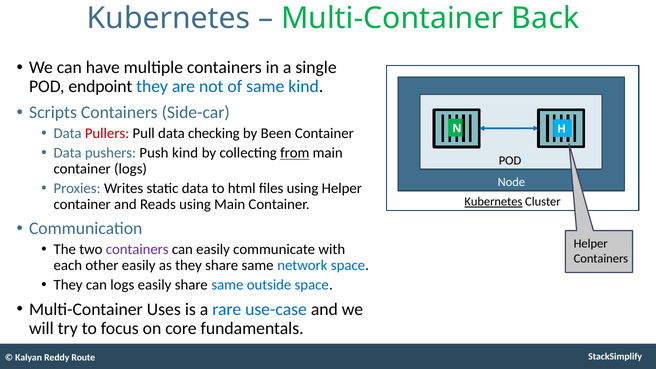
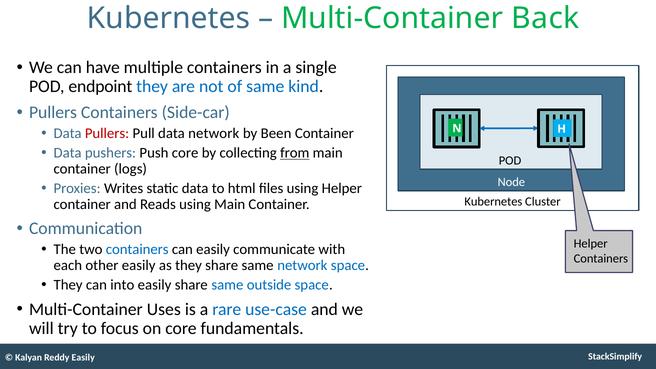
Scripts: Scripts -> Pullers (53, 112)
data checking: checking -> network (214, 133)
Push kind: kind -> core (185, 153)
Kubernetes underline: present -> none (493, 202)
containers colour: purple -> blue (137, 250)
can logs: logs -> into (122, 285)
Reddy Route: Route -> Easily (83, 358)
